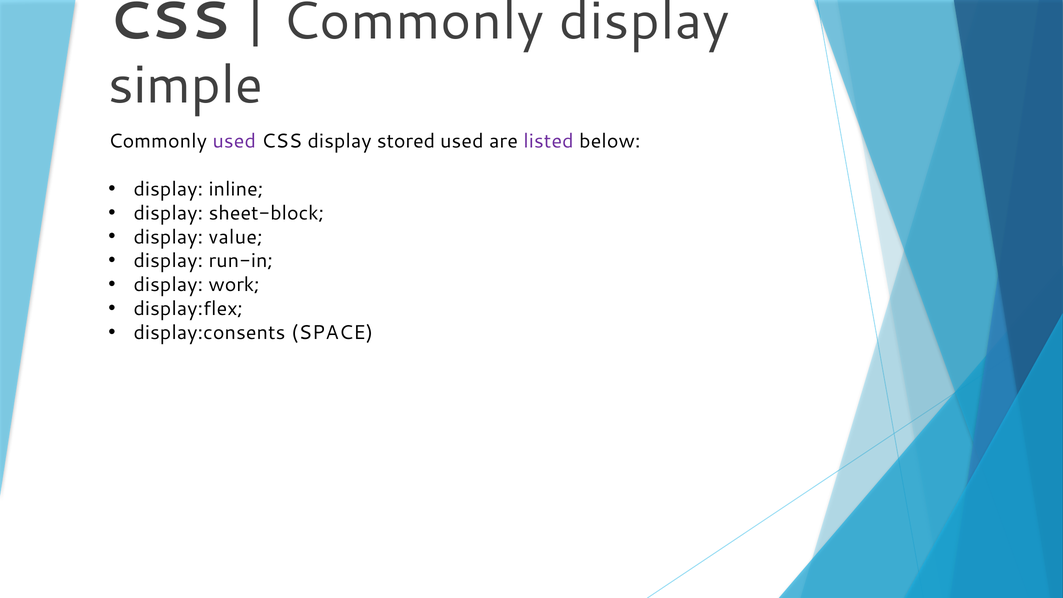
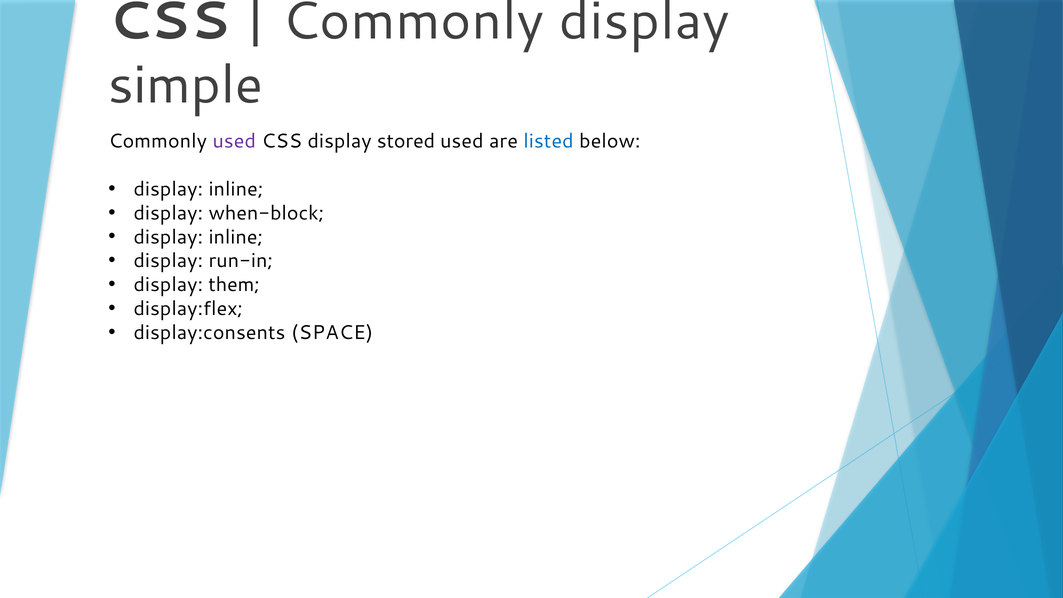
listed colour: purple -> blue (549, 141)
sheet-block: sheet-block -> when-block (266, 213)
value: value -> inline (236, 237)
work: work -> them (234, 285)
